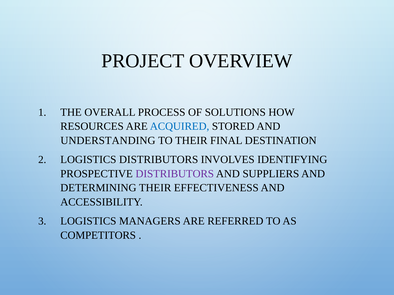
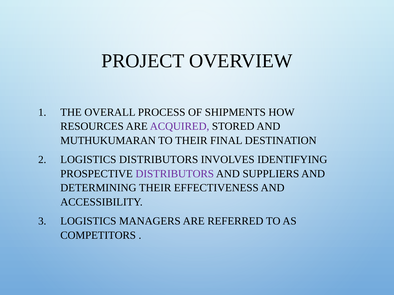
SOLUTIONS: SOLUTIONS -> SHIPMENTS (235, 112)
ACQUIRED colour: blue -> purple (180, 127)
UNDERSTANDING: UNDERSTANDING -> MUTHUKUMARAN (108, 141)
